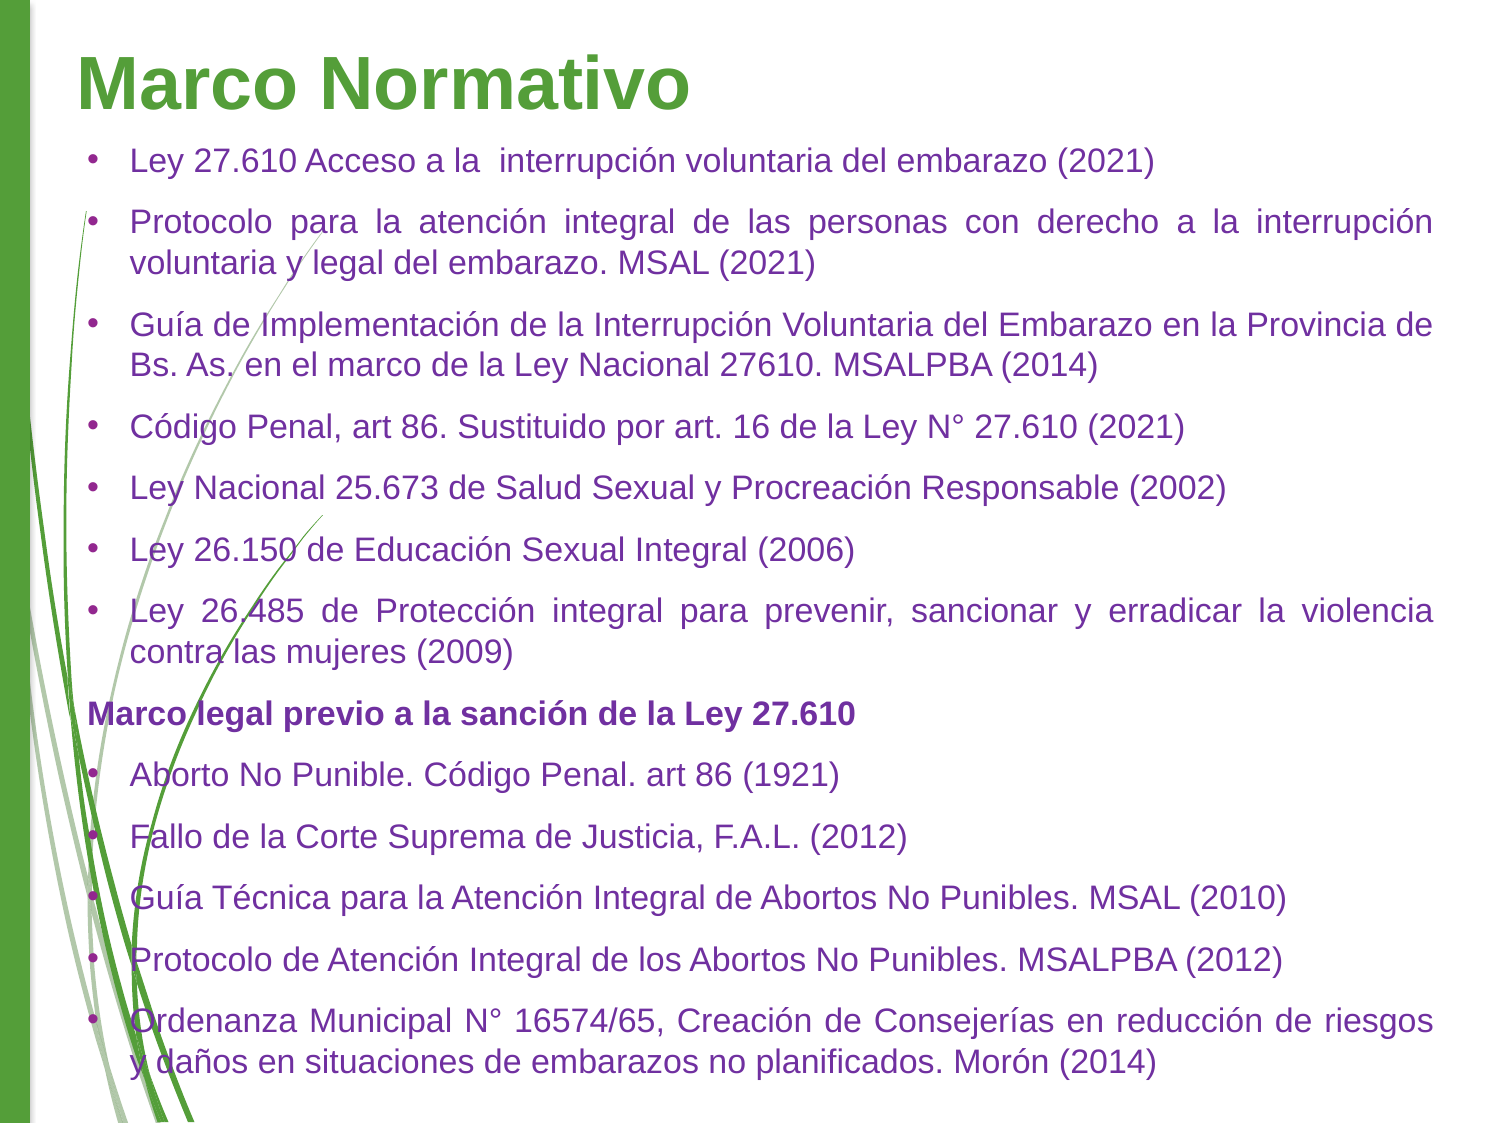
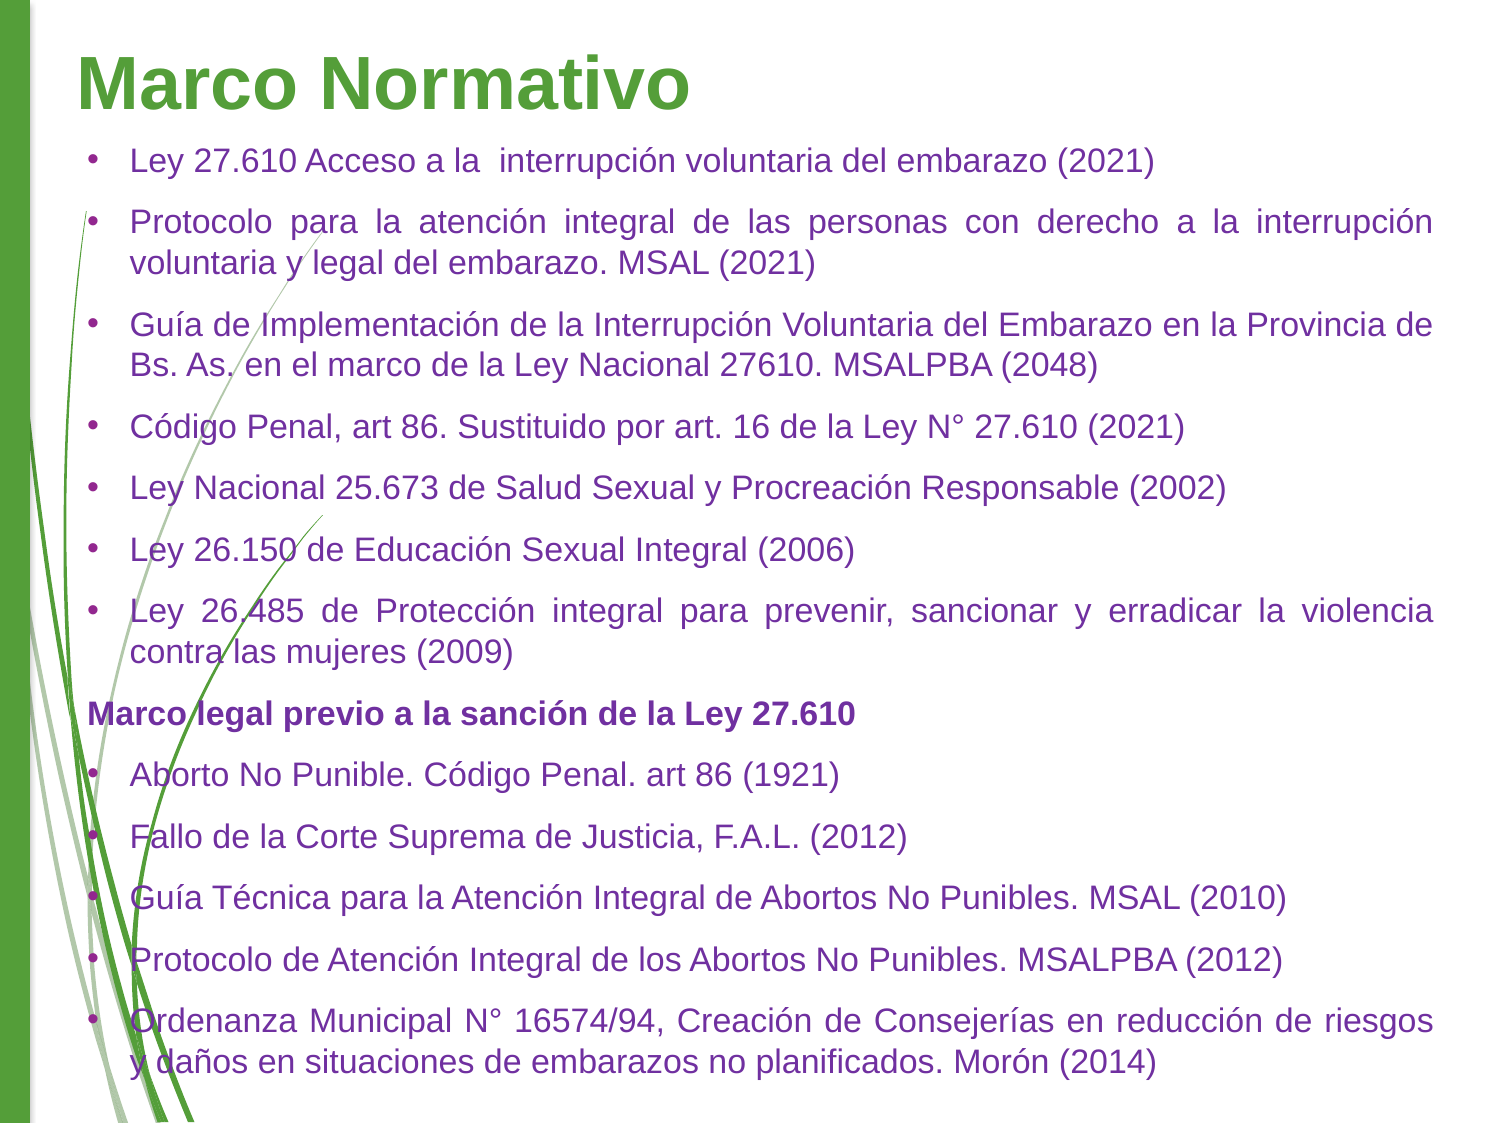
MSALPBA 2014: 2014 -> 2048 (1050, 366)
16574/65: 16574/65 -> 16574/94 (590, 1021)
